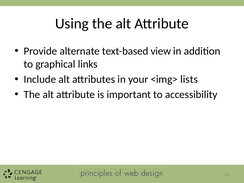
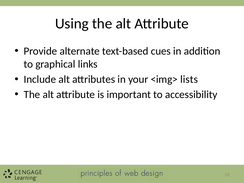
view: view -> cues (161, 51)
